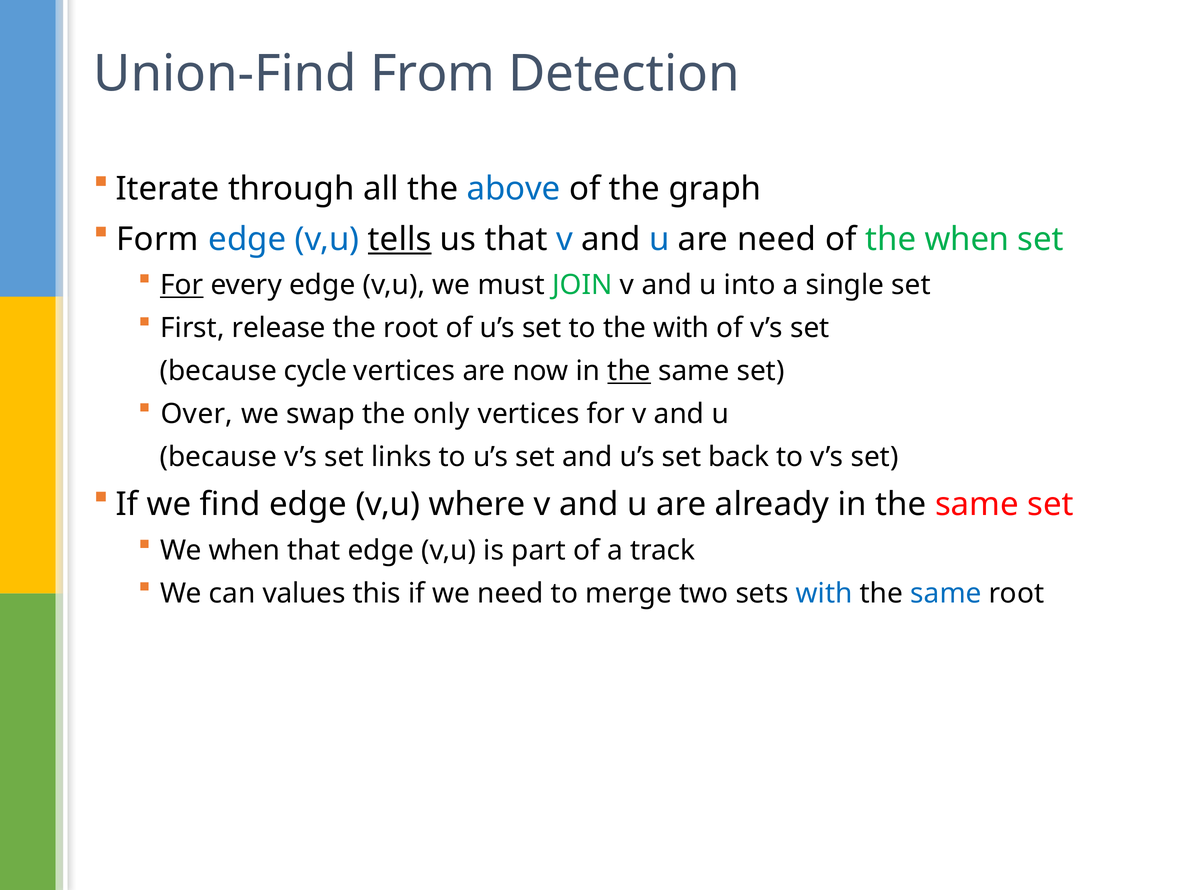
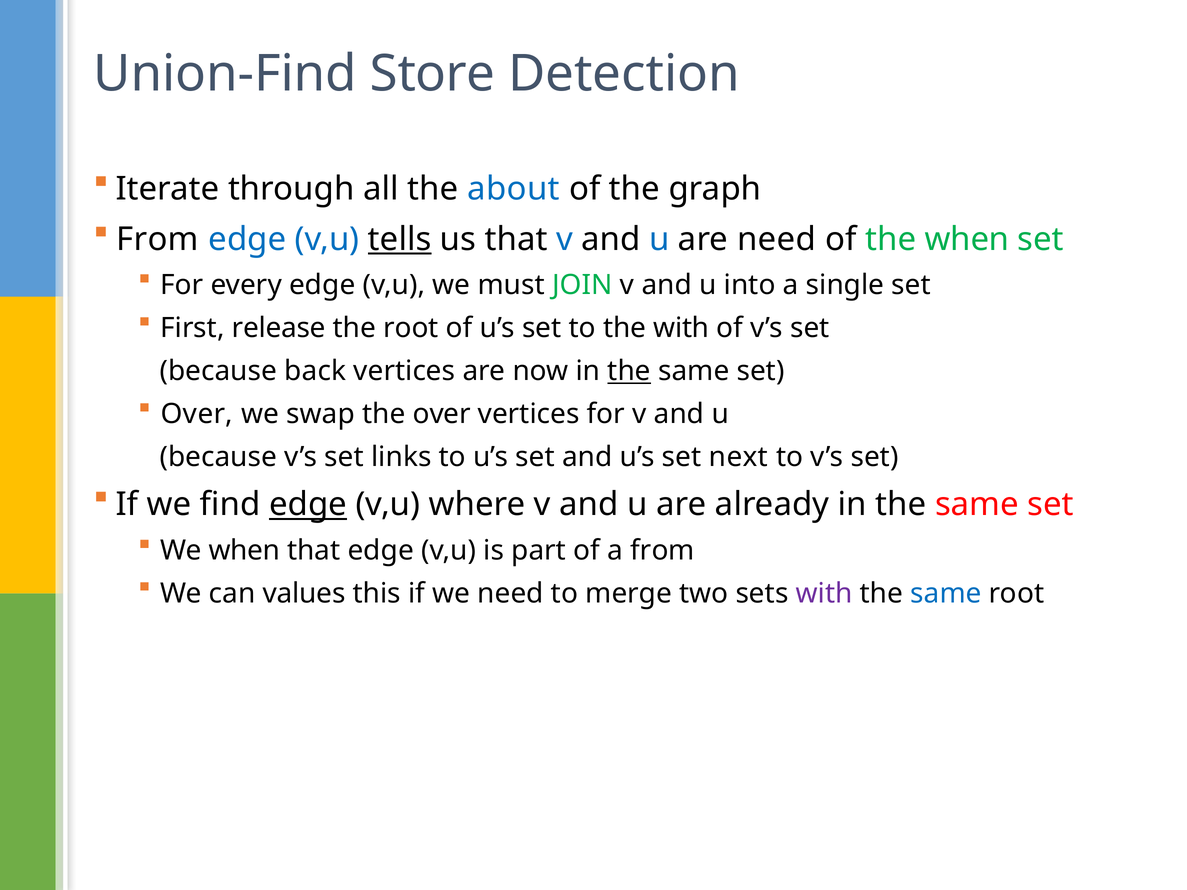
From: From -> Store (433, 74)
above: above -> about (513, 189)
Form: Form -> From (158, 240)
For underline: present -> none (182, 285)
cycle: cycle -> back (315, 371)
the only: only -> over (442, 414)
back: back -> next (738, 457)
edge underline: none -> present (308, 505)
a track: track -> from (663, 551)
with colour: blue -> purple (824, 594)
